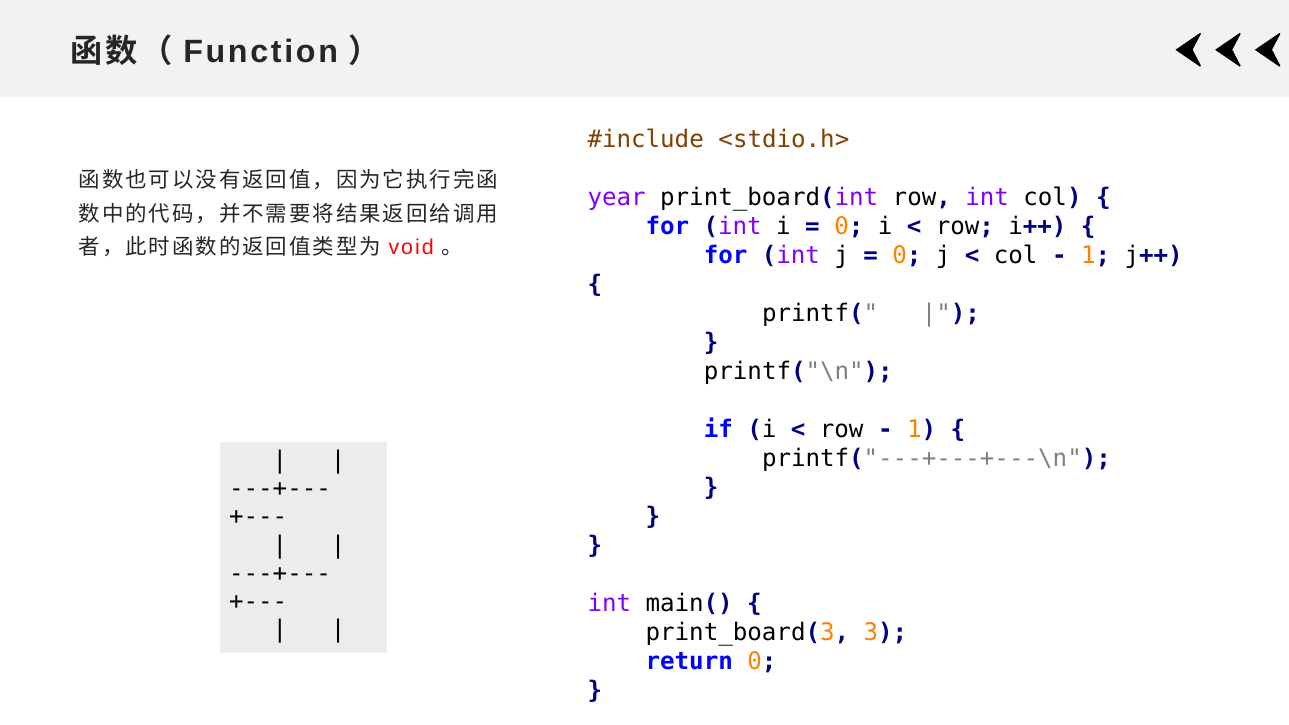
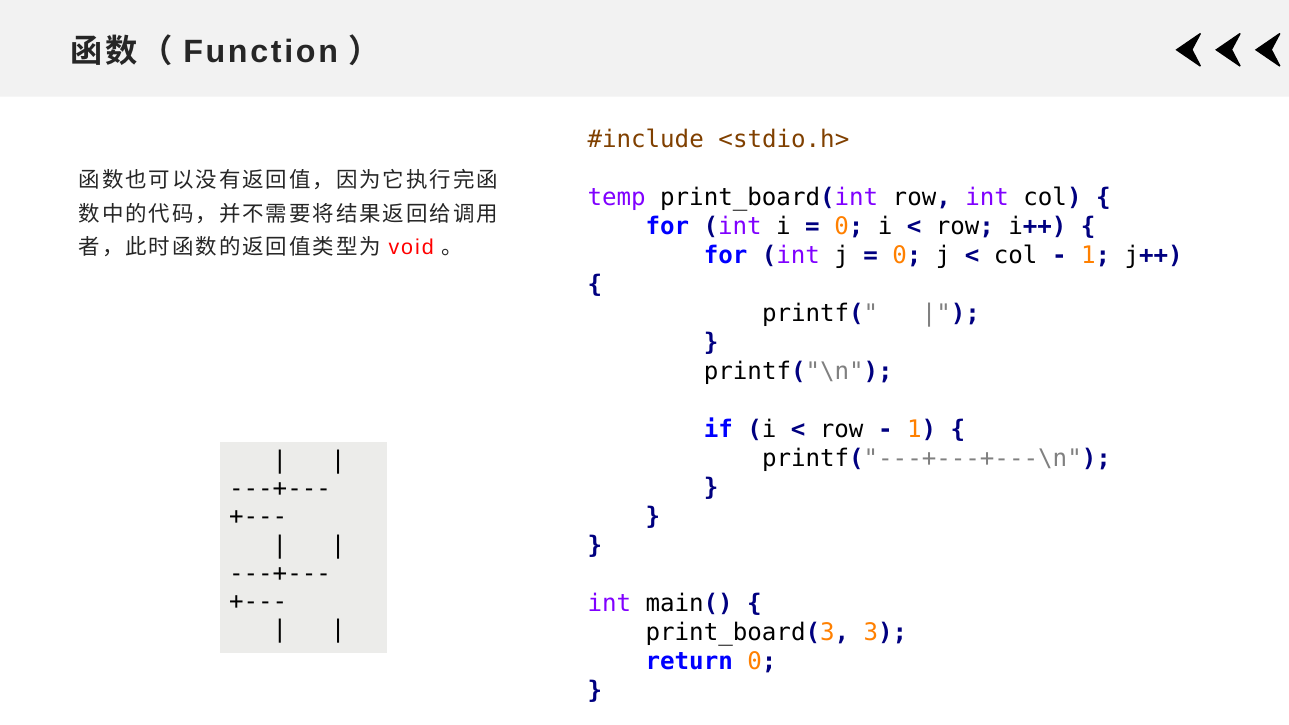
year: year -> temp (617, 198)
